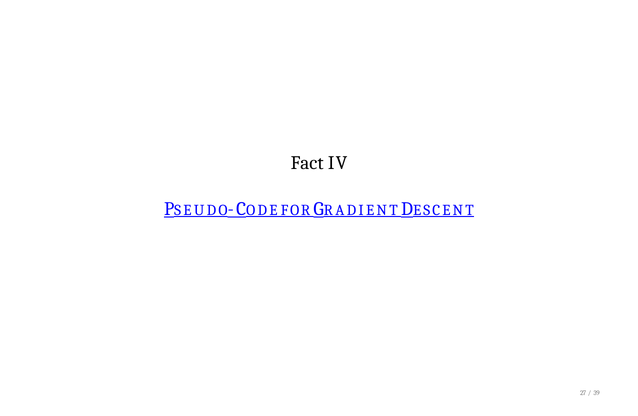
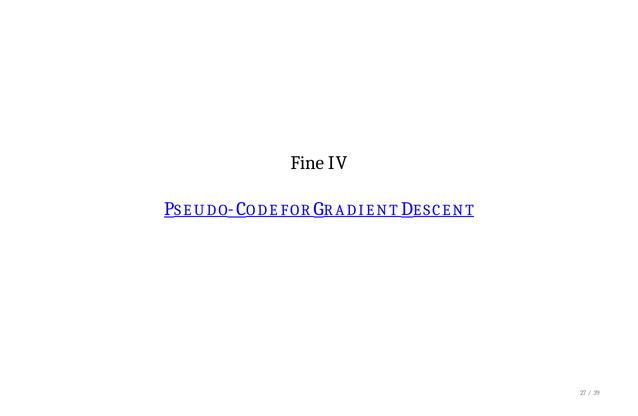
Fact: Fact -> Fine (307, 163)
